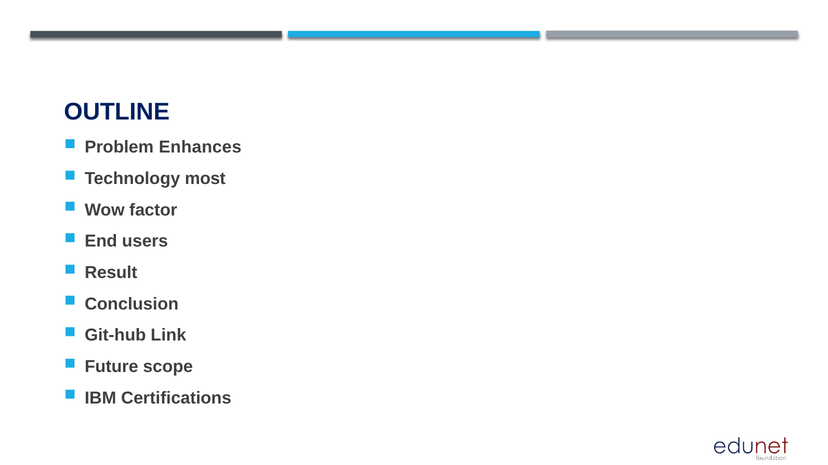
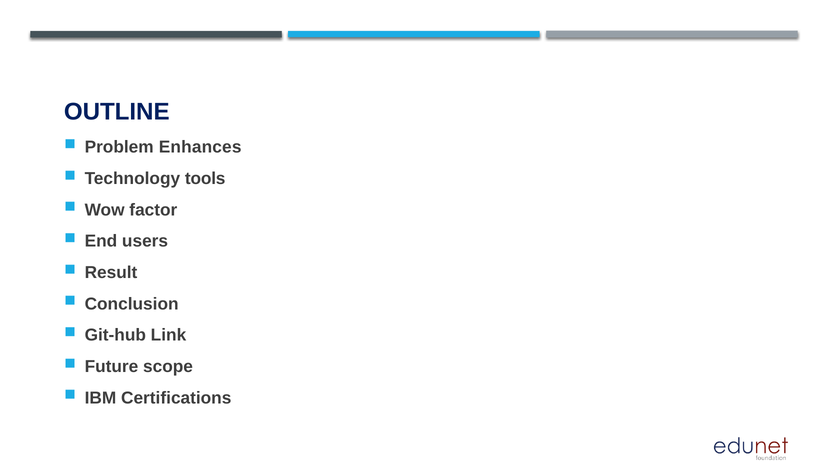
most: most -> tools (205, 179)
